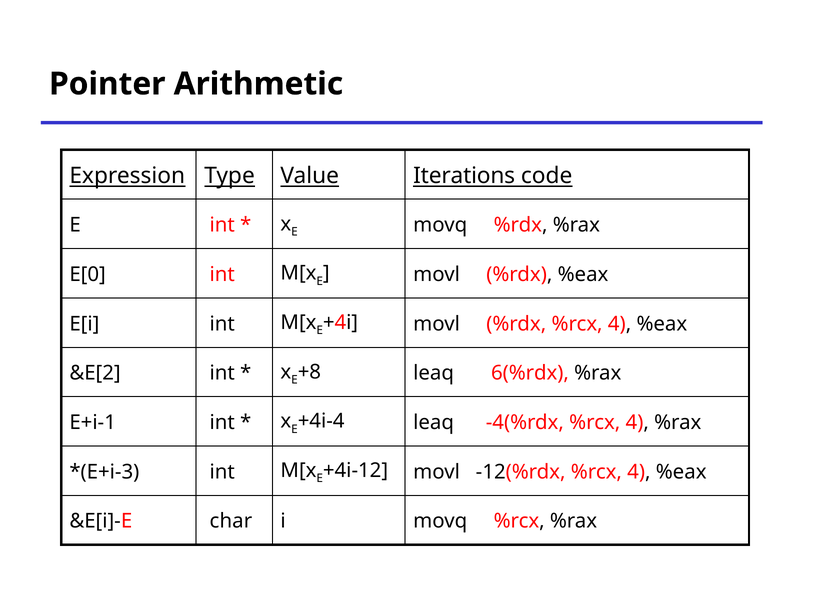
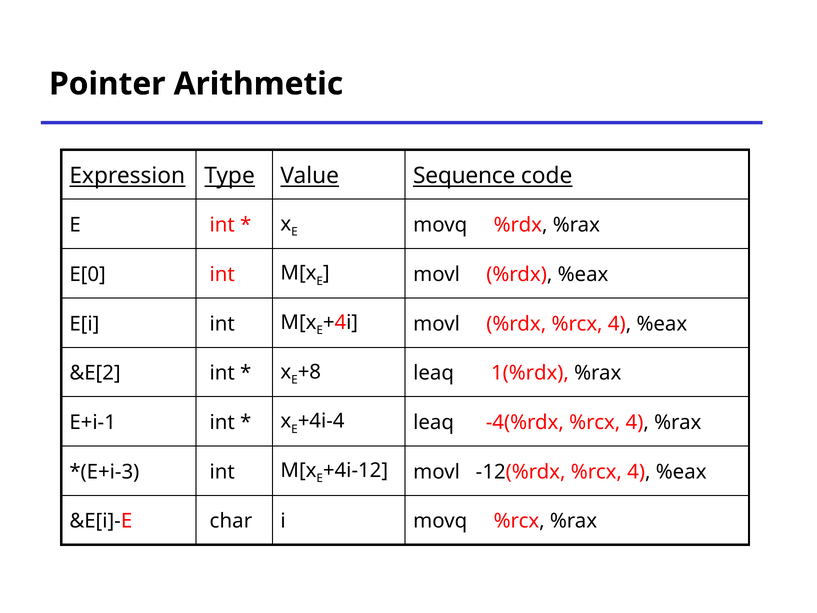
Iterations: Iterations -> Sequence (464, 176)
6(%rdx: 6(%rdx -> 1(%rdx (530, 373)
